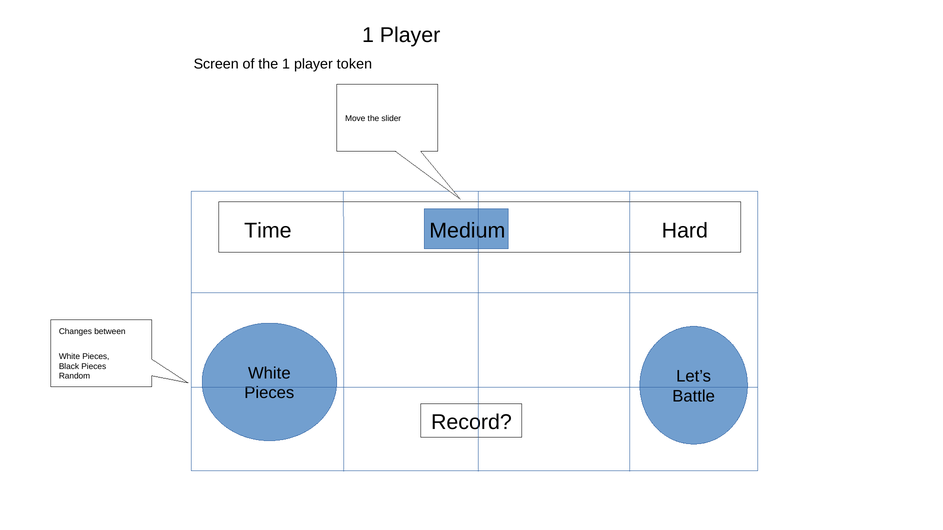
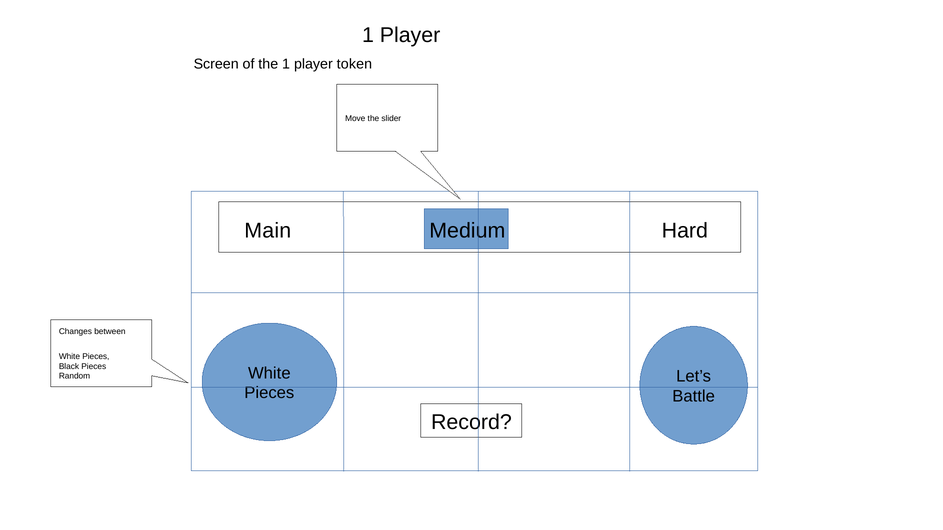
Time: Time -> Main (268, 231)
